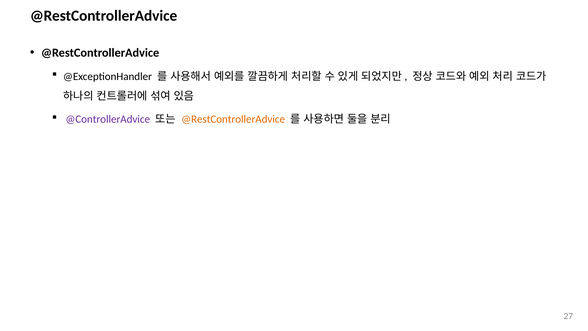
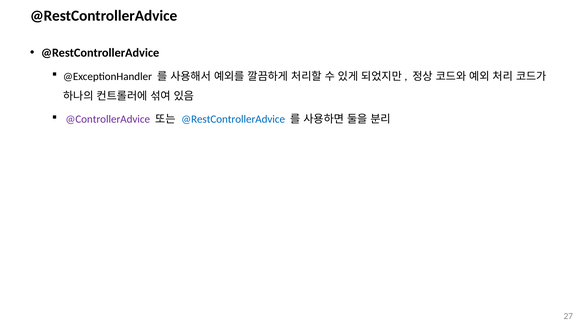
@RestControllerAdvice colour: orange -> blue (233, 119)
